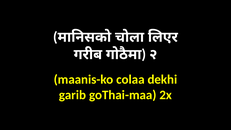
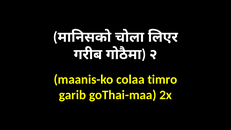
dekhi: dekhi -> timro (162, 79)
